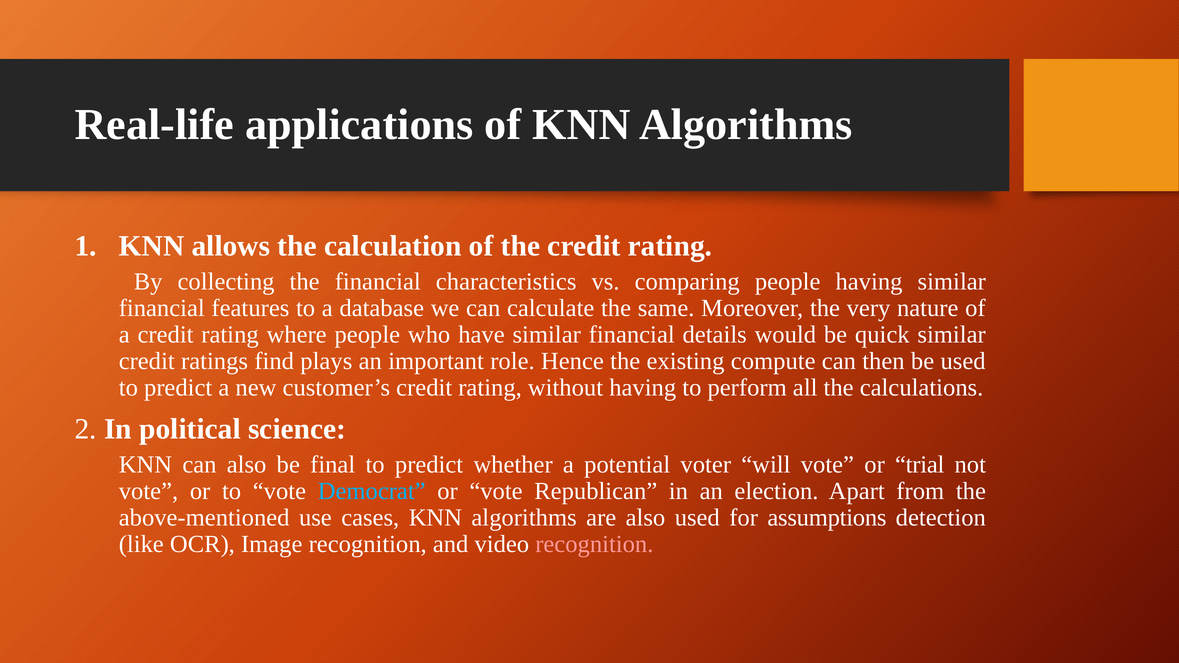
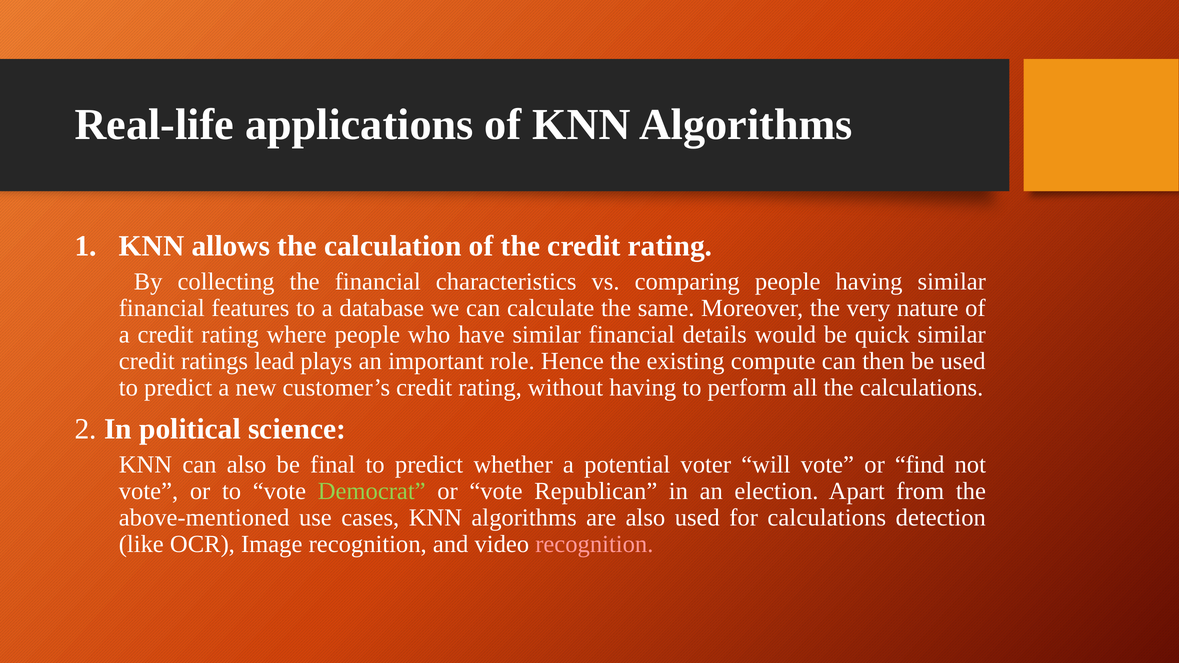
find: find -> lead (274, 361)
trial: trial -> find (920, 465)
Democrat colour: light blue -> light green (372, 491)
for assumptions: assumptions -> calculations (827, 518)
